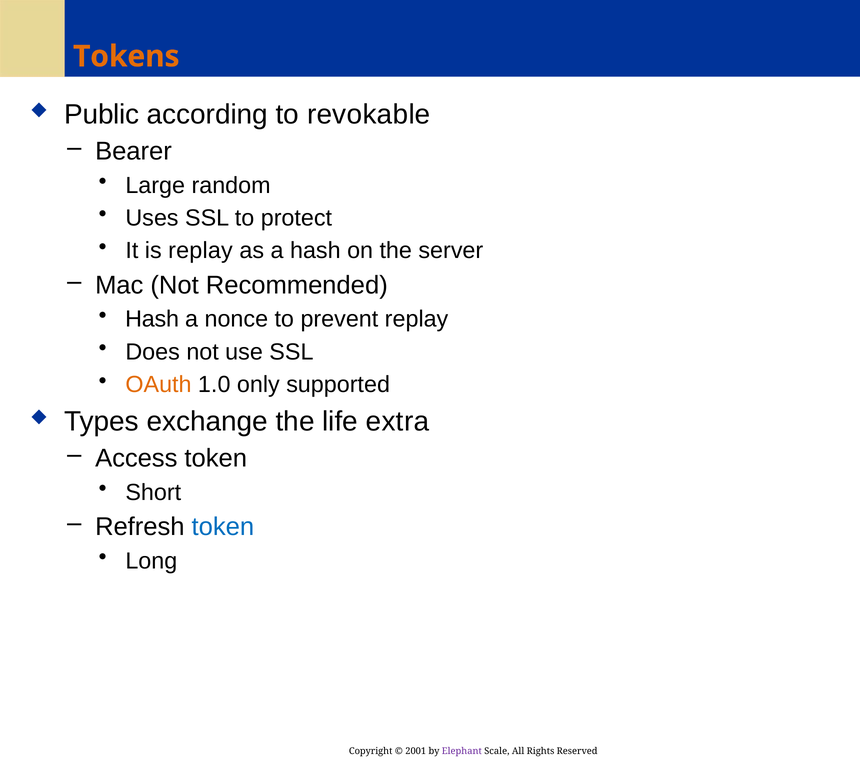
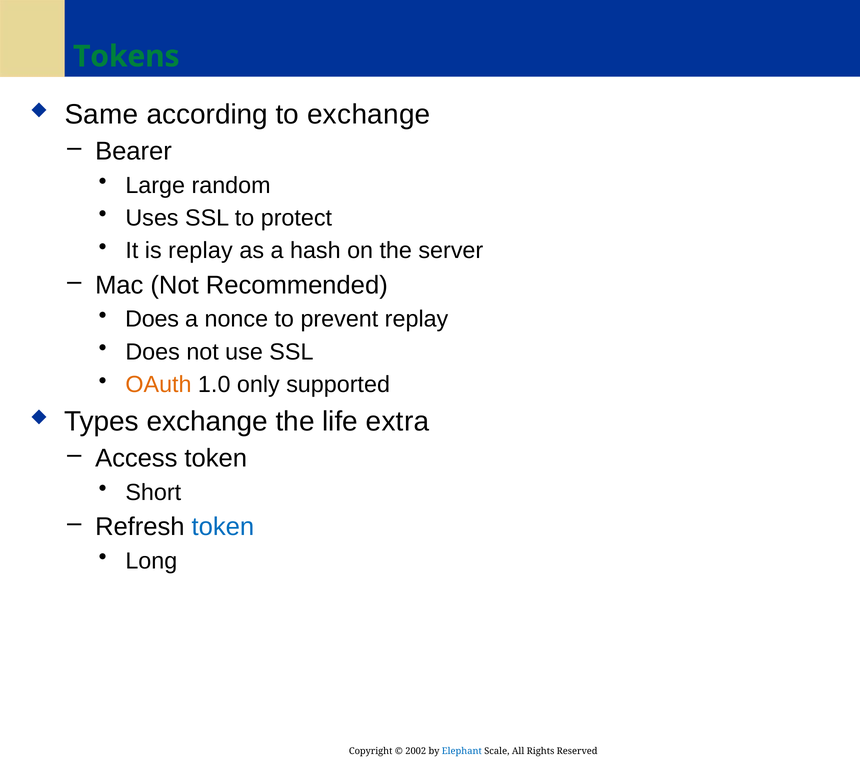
Tokens colour: orange -> green (126, 56)
Public: Public -> Same (102, 114)
to revokable: revokable -> exchange (369, 114)
Hash: Hash -> Does (152, 319)
2001: 2001 -> 2002 (416, 750)
Elephant colour: purple -> blue (462, 750)
